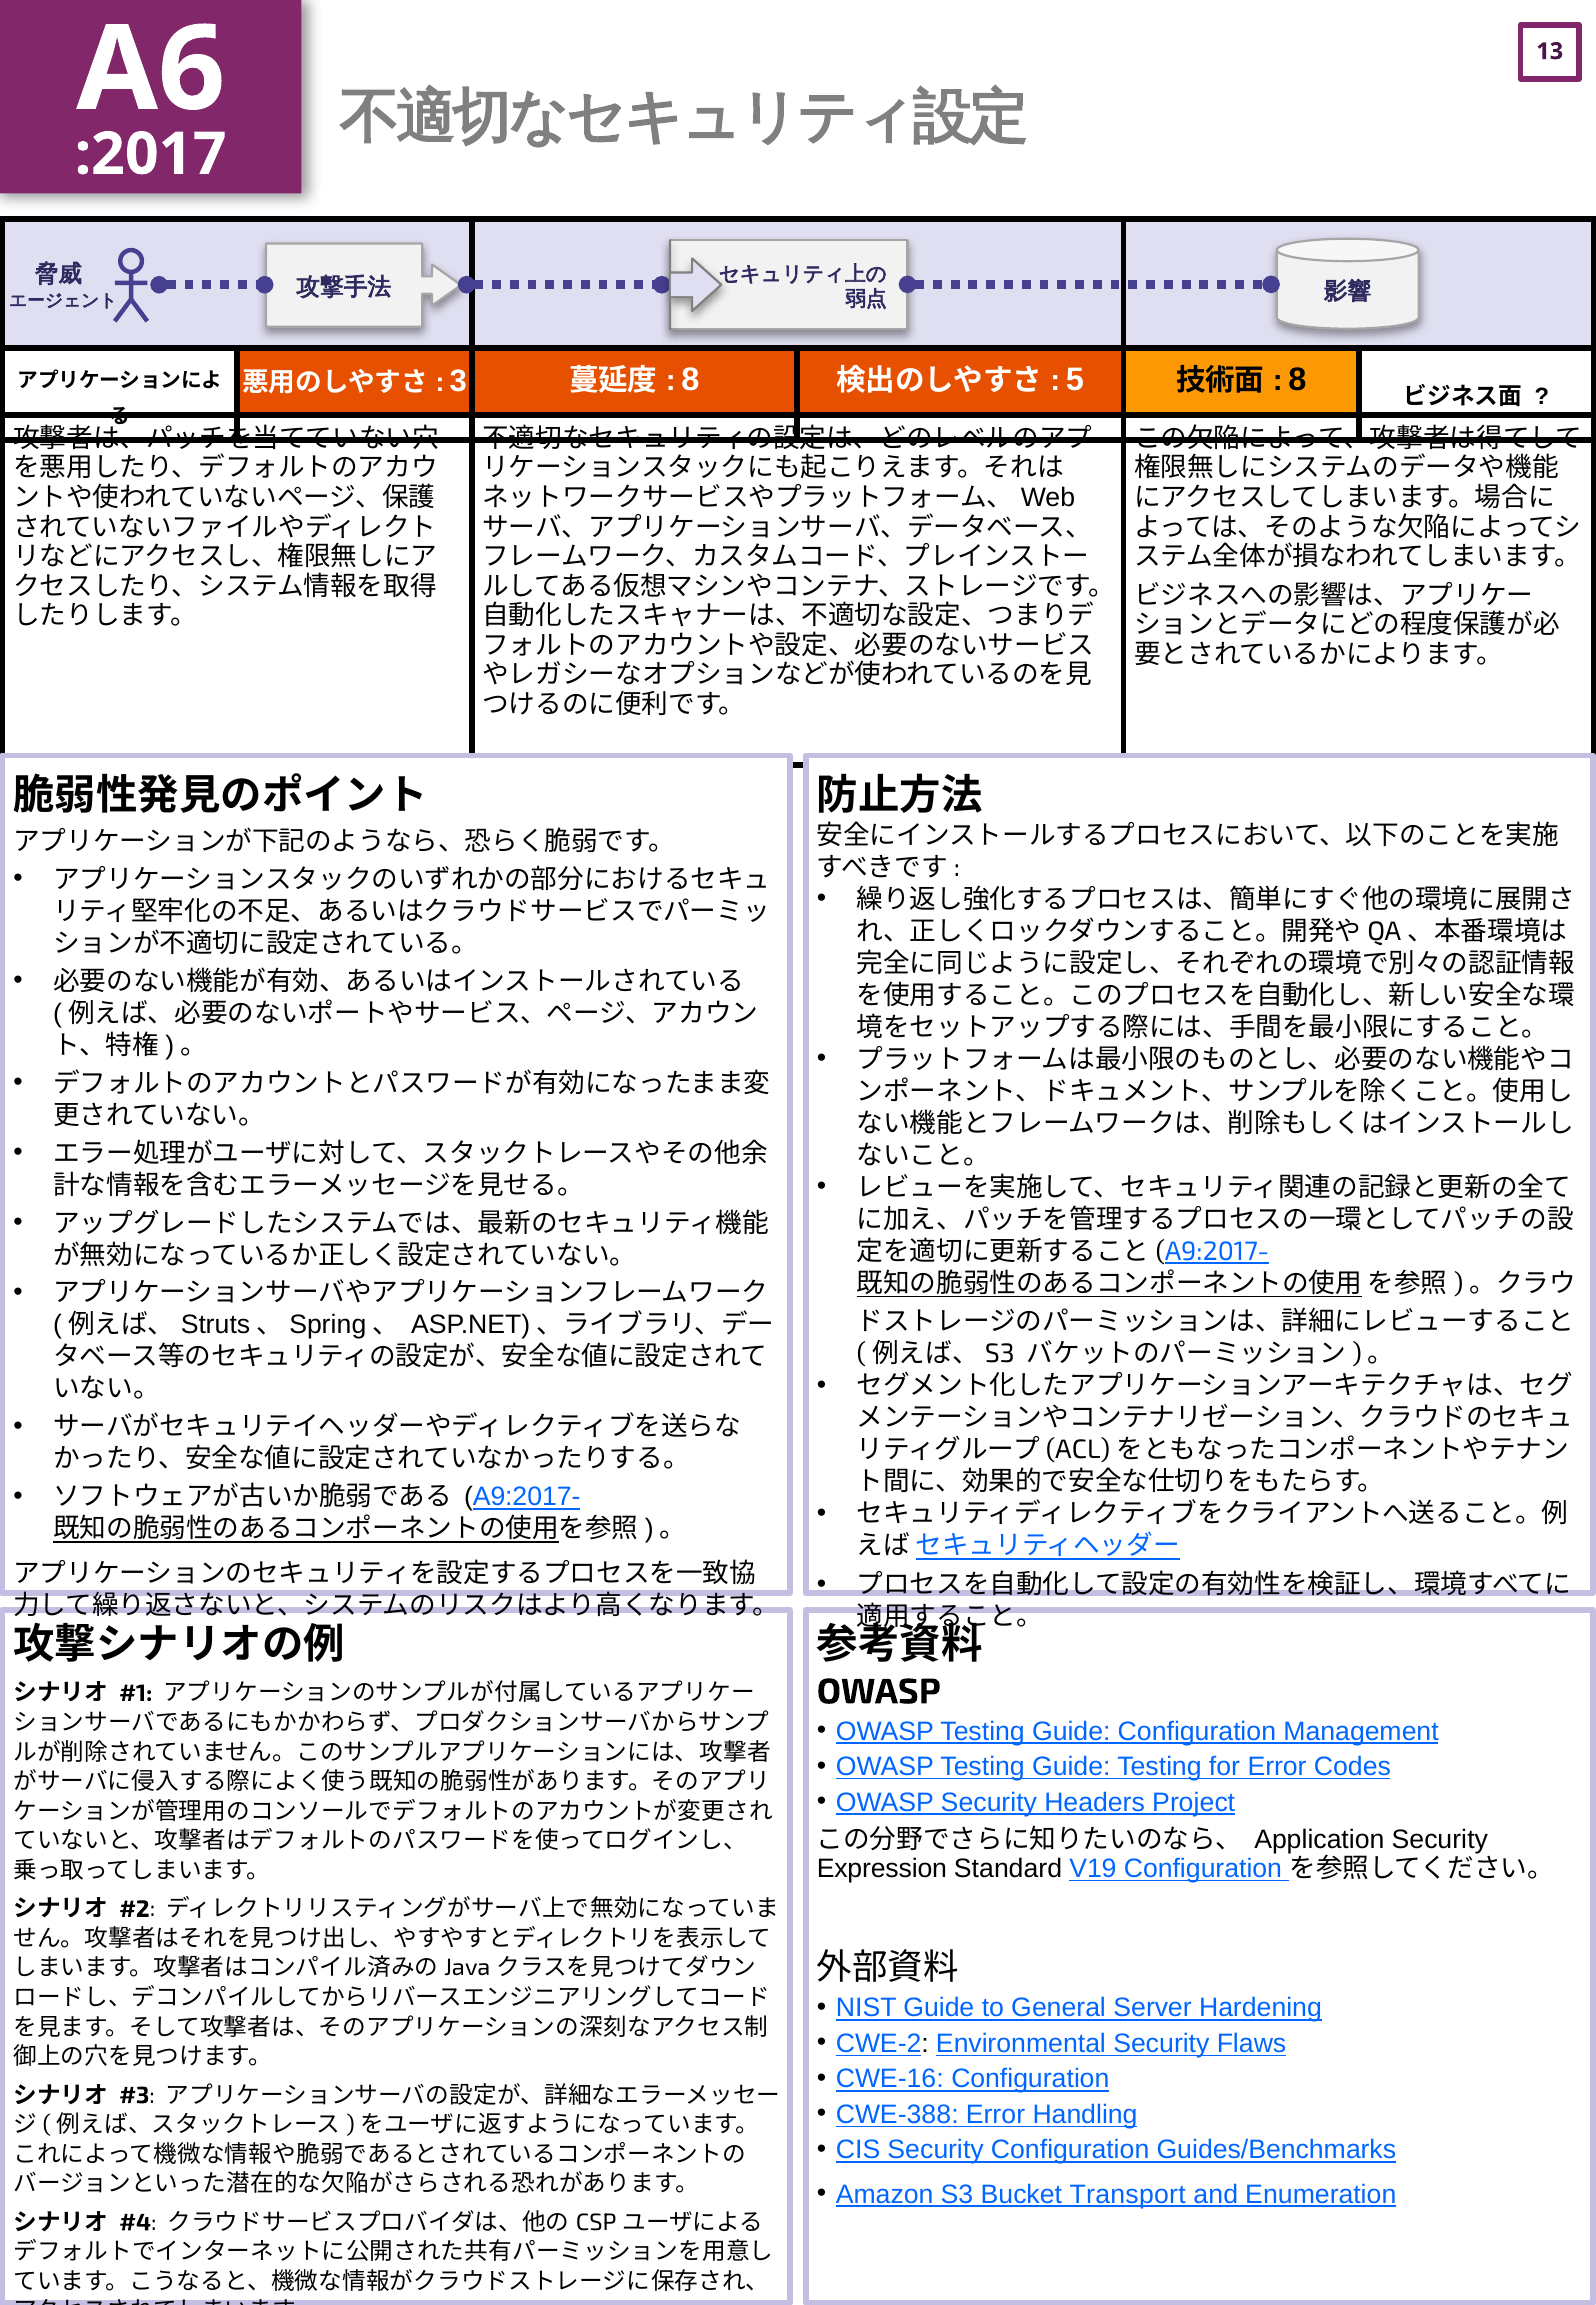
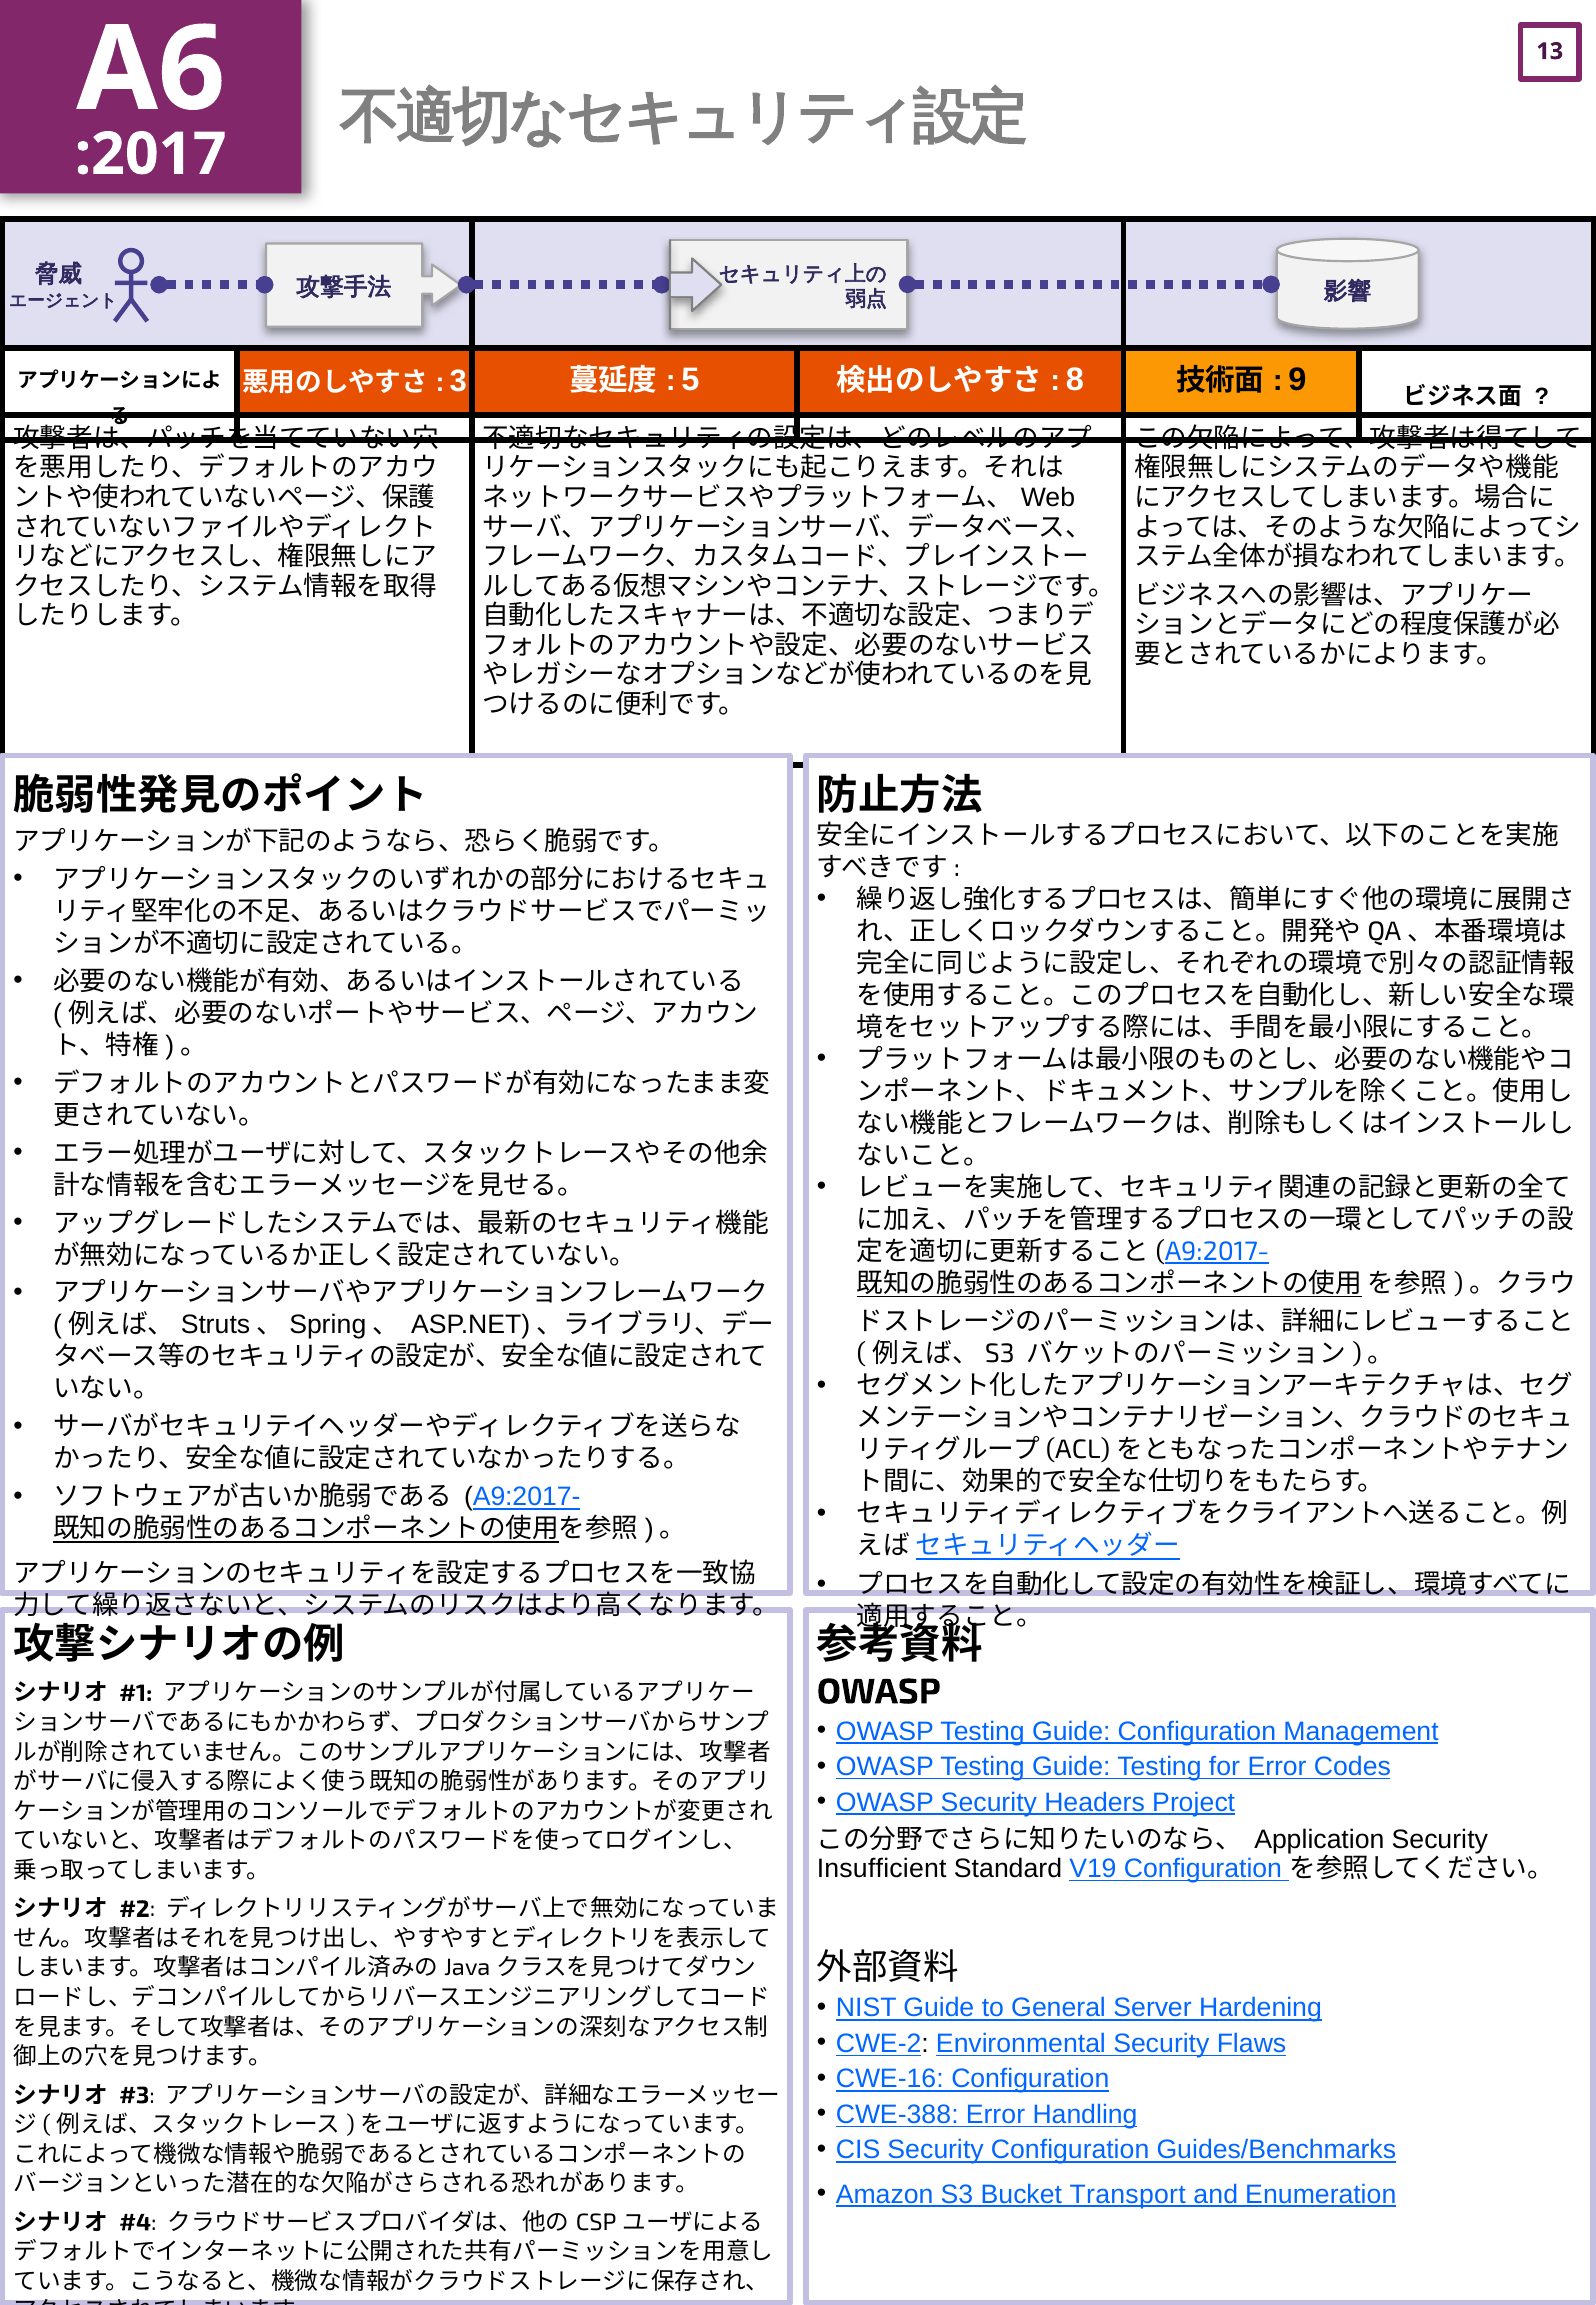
8: 8 -> 5 (690, 380)
5: 5 -> 8 (1075, 380)
8: 8 -> 9 (1297, 380)
Expression: Expression -> Insufficient (882, 1869)
